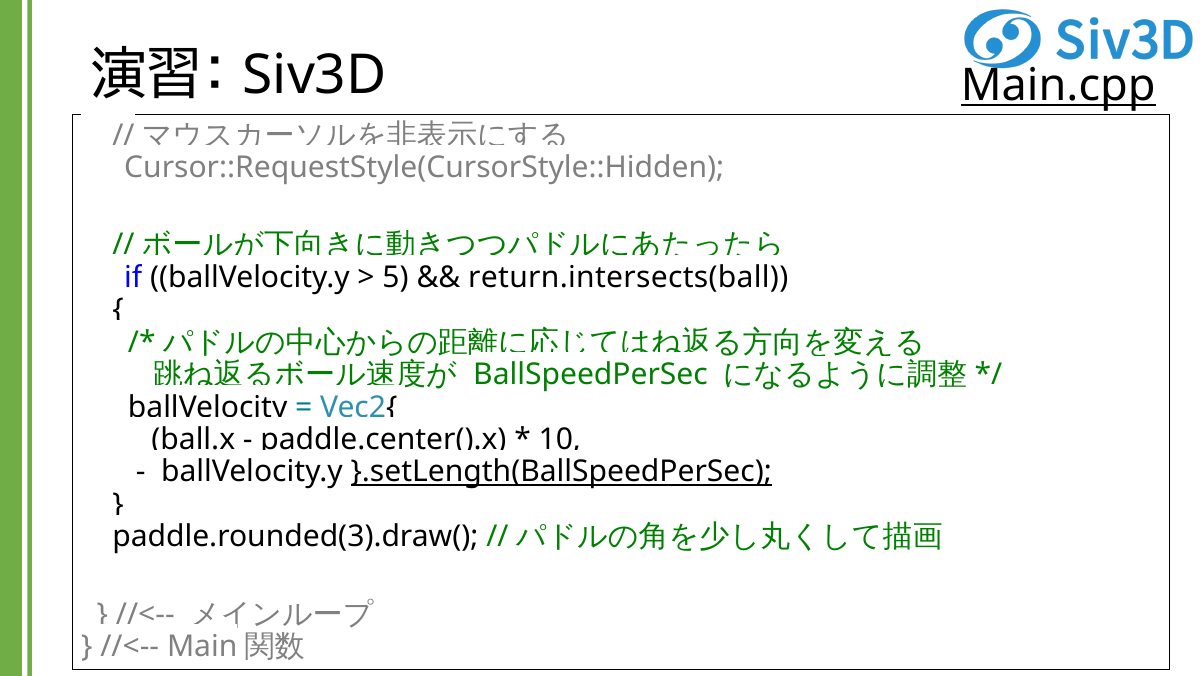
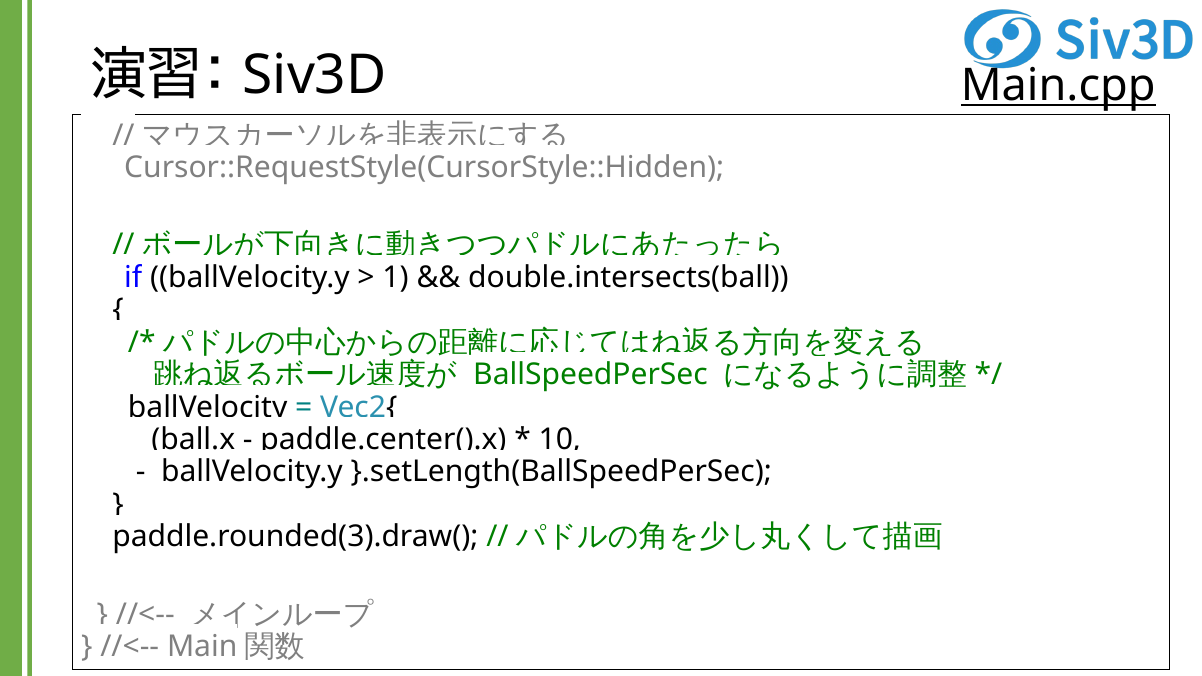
5: 5 -> 1 (396, 277)
return.intersects(ball: return.intersects(ball -> double.intersects(ball (628, 277)
}.setLength(BallSpeedPerSec underline: present -> none (561, 472)
